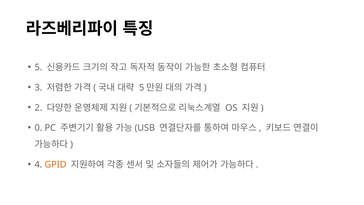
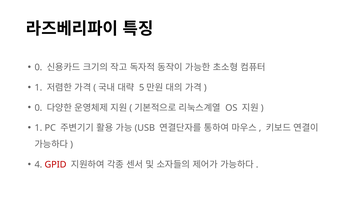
5: 5 -> 0 (38, 67)
3: 3 -> 1 (38, 87)
2: 2 -> 0 (38, 108)
0: 0 -> 1 (38, 128)
GPID colour: orange -> red (55, 164)
